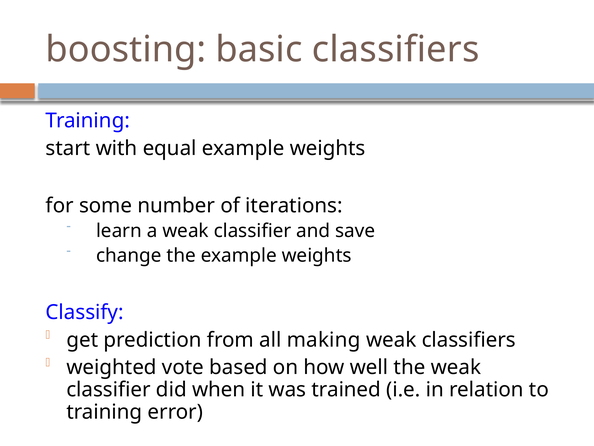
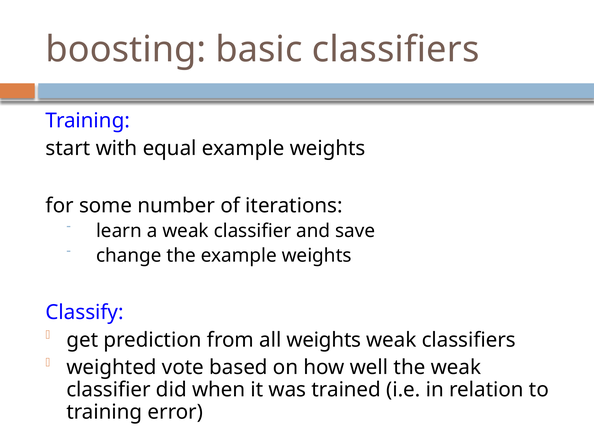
all making: making -> weights (324, 339)
